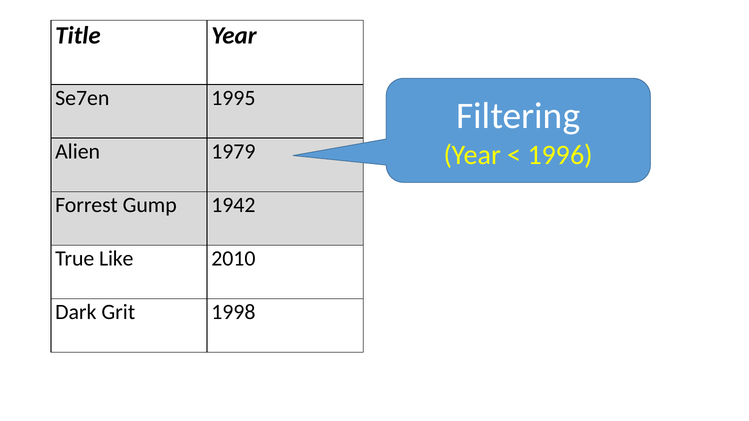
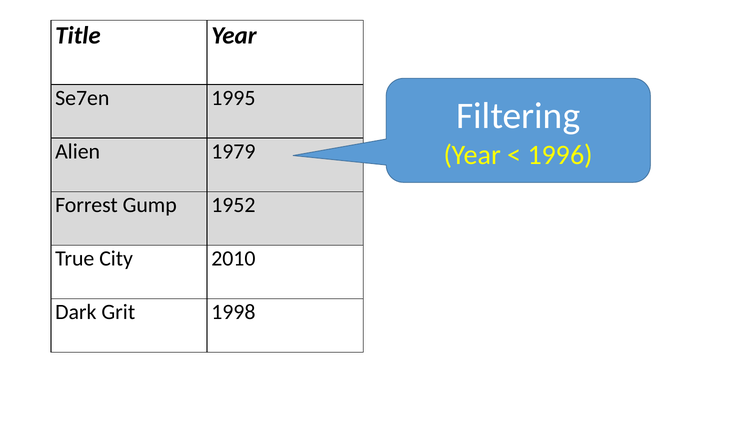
1942: 1942 -> 1952 (233, 205)
Like: Like -> City (116, 259)
